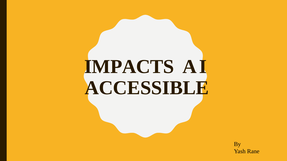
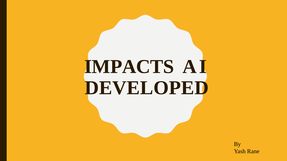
ACCESSIBLE: ACCESSIBLE -> DEVELOPED (147, 88)
